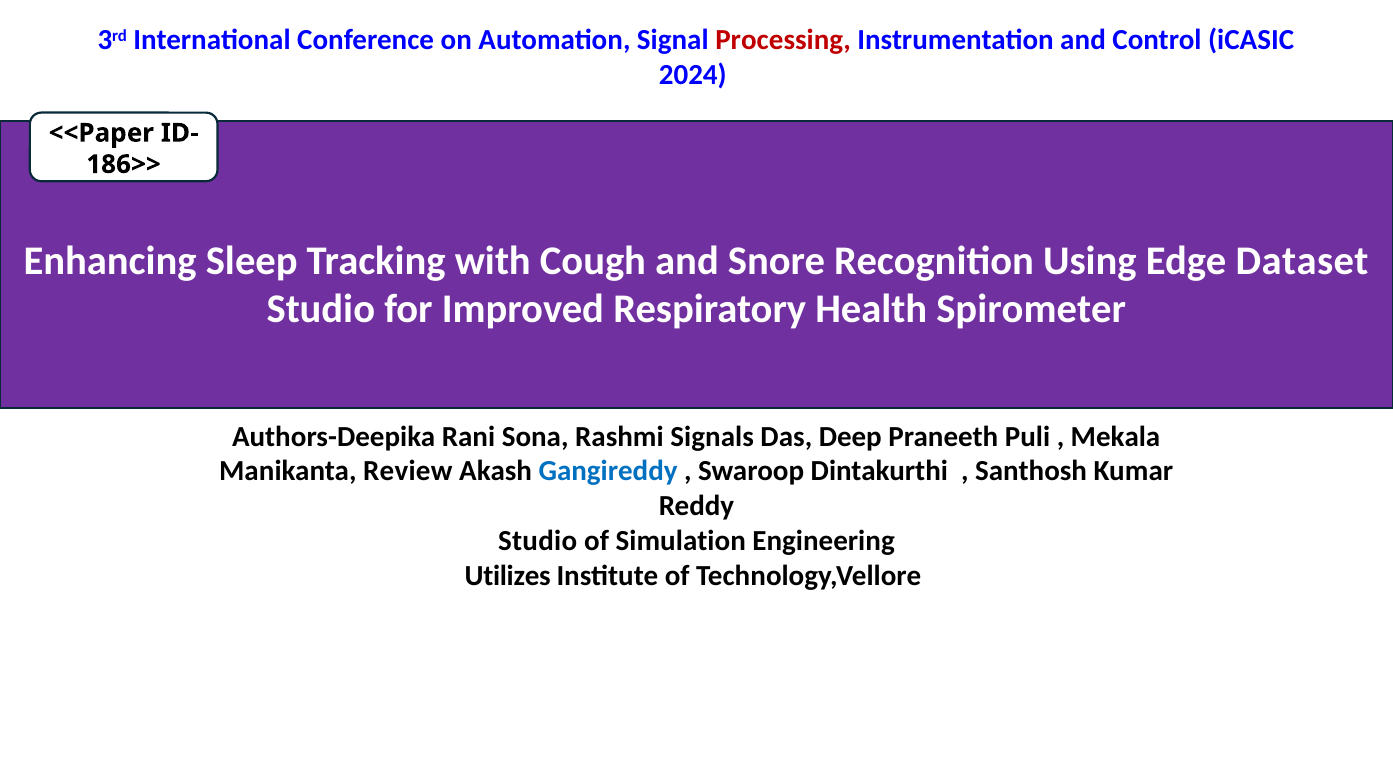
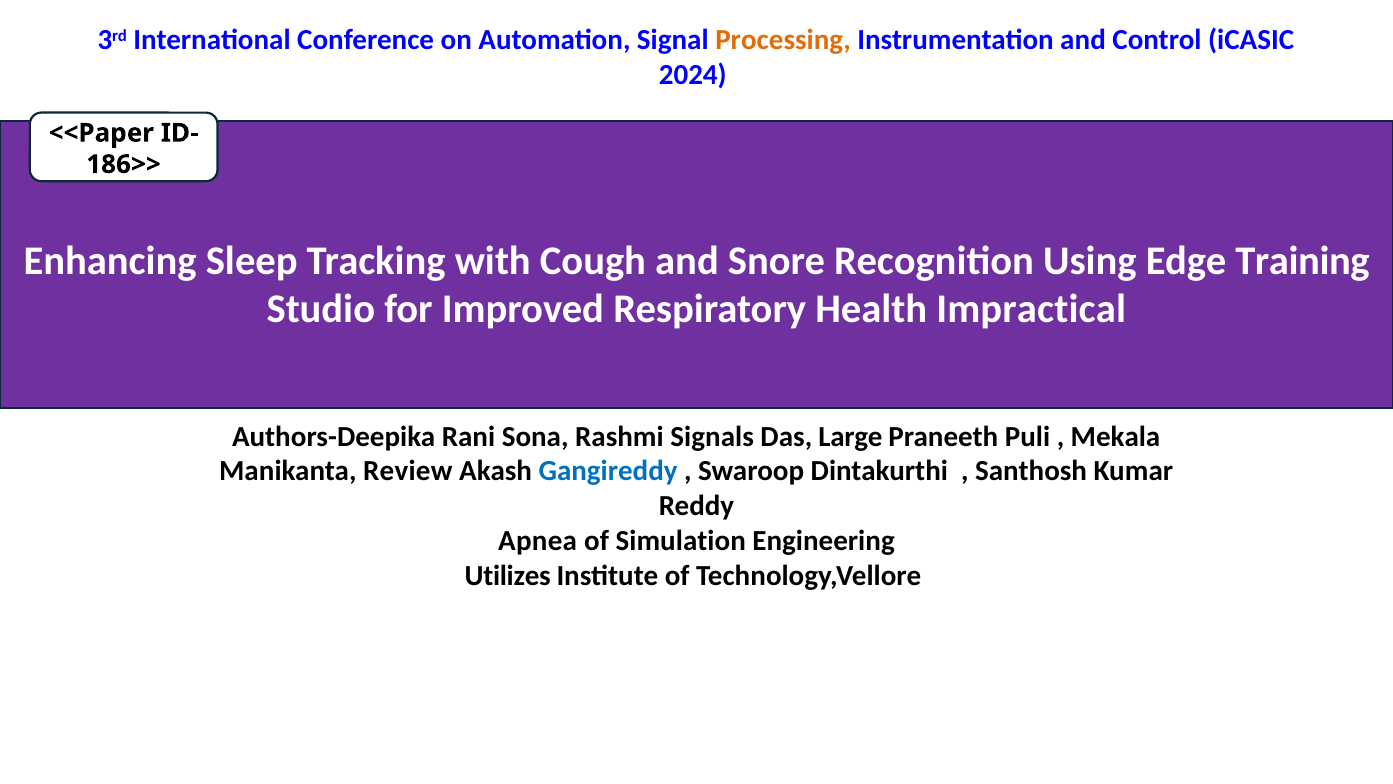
Processing colour: red -> orange (783, 40)
Dataset: Dataset -> Training (1302, 260)
Spirometer: Spirometer -> Impractical (1031, 309)
Deep: Deep -> Large (850, 436)
Studio: Studio -> Apnea (538, 541)
